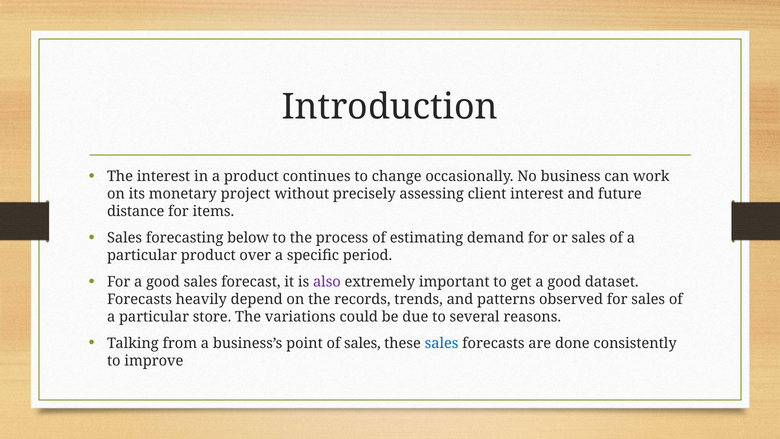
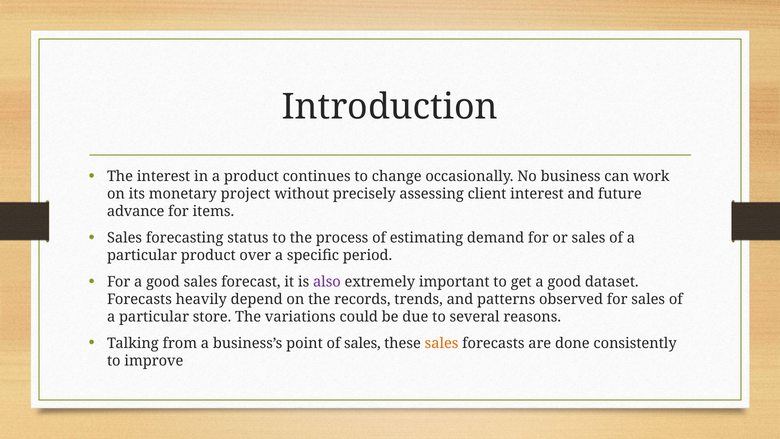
distance: distance -> advance (136, 211)
below: below -> status (248, 238)
sales colour: blue -> orange (442, 343)
